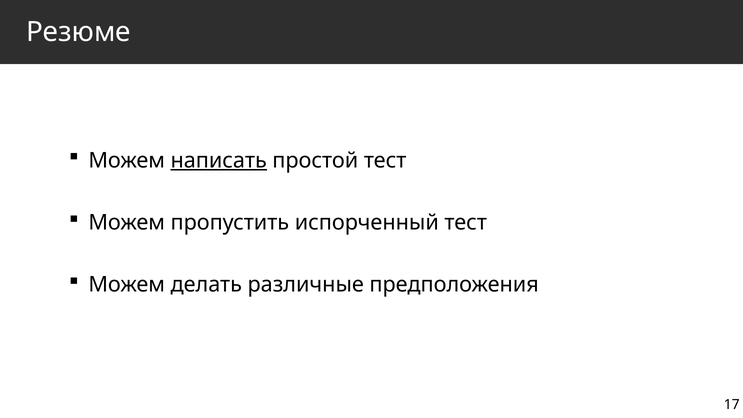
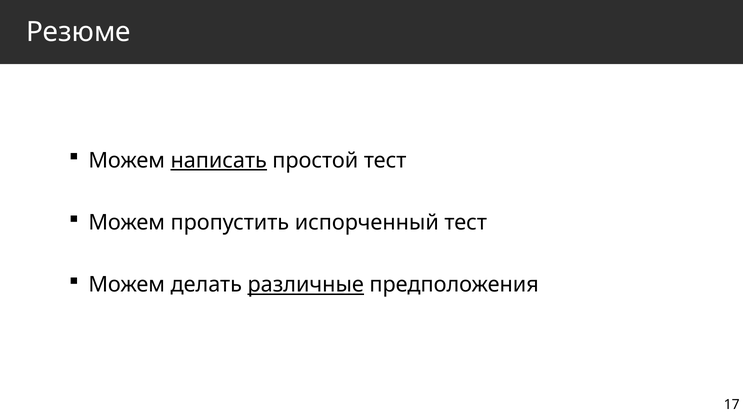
различные underline: none -> present (306, 285)
